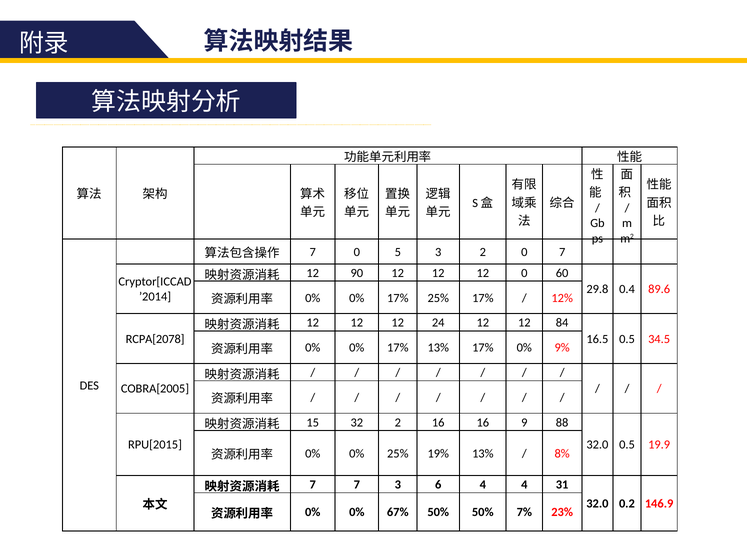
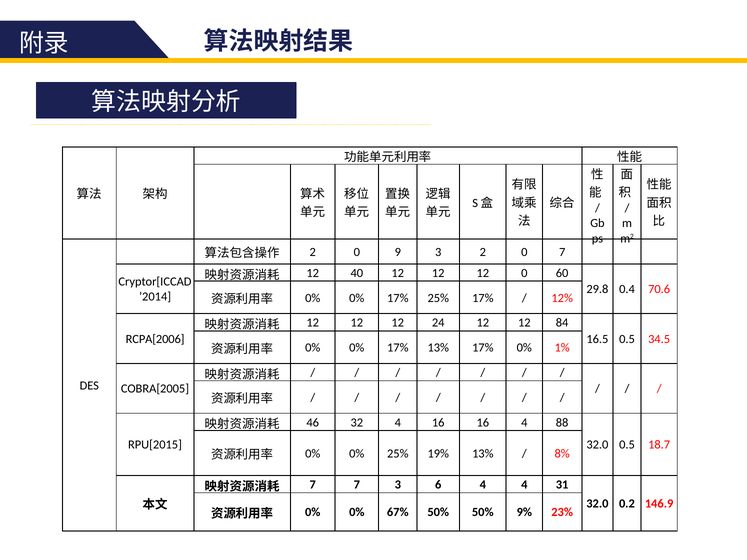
7: 7 -> 2 (313, 252)
5: 5 -> 9 (398, 252)
90: 90 -> 40 (357, 273)
89.6: 89.6 -> 70.6 (659, 289)
RCPA[2078: RCPA[2078 -> RCPA[2006 (155, 339)
9%: 9% -> 1% (562, 348)
15: 15 -> 46 (313, 423)
32 2: 2 -> 4 (398, 423)
16 9: 9 -> 4 (524, 423)
19.9: 19.9 -> 18.7 (659, 445)
7%: 7% -> 9% (524, 513)
